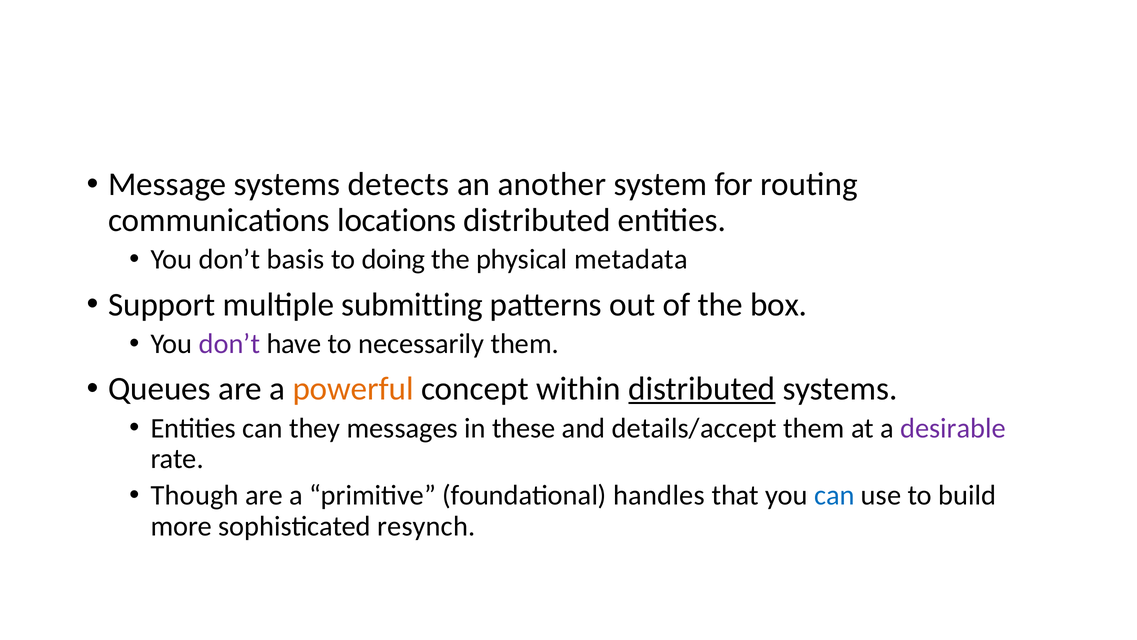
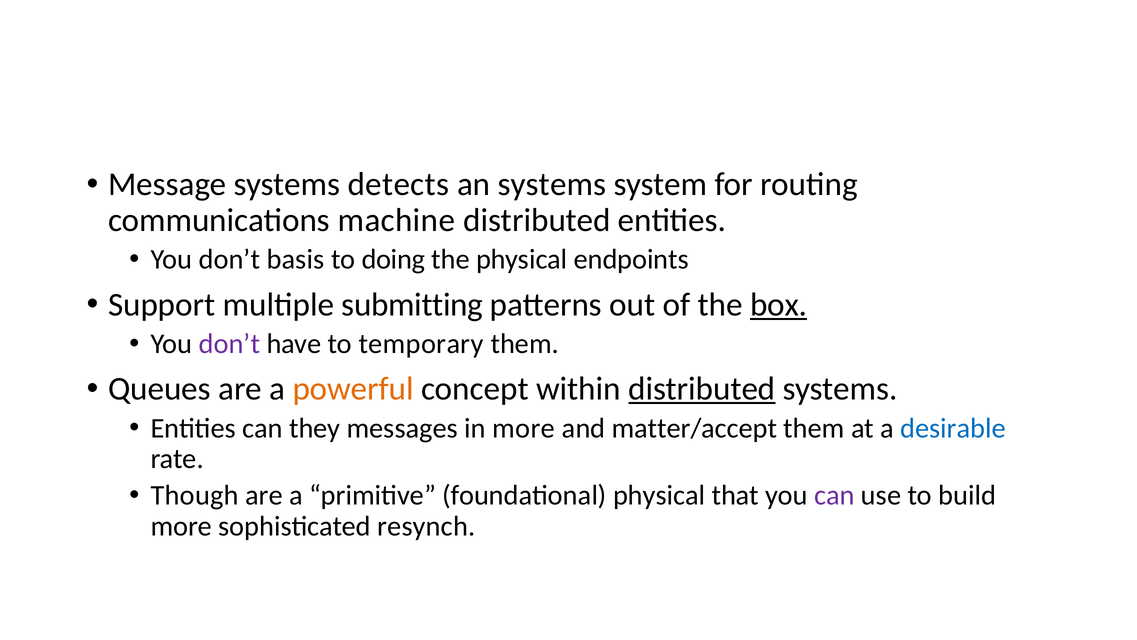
an another: another -> systems (552, 184)
locations: locations -> machine (396, 220)
metadata: metadata -> endpoints (631, 259)
box underline: none -> present (779, 304)
necessarily: necessarily -> temporary (421, 344)
in these: these -> more (524, 428)
details/accept: details/accept -> matter/accept (694, 428)
desirable colour: purple -> blue (953, 428)
foundational handles: handles -> physical (659, 495)
can colour: blue -> purple (834, 495)
